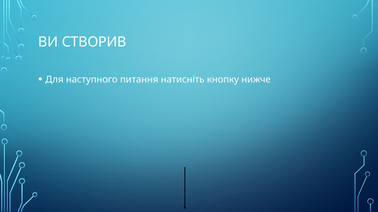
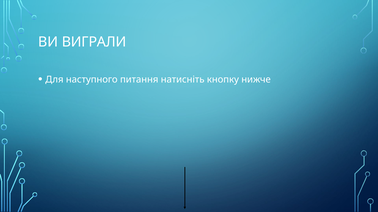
СТВОРИВ: СТВОРИВ -> ВИГРАЛИ (94, 42)
